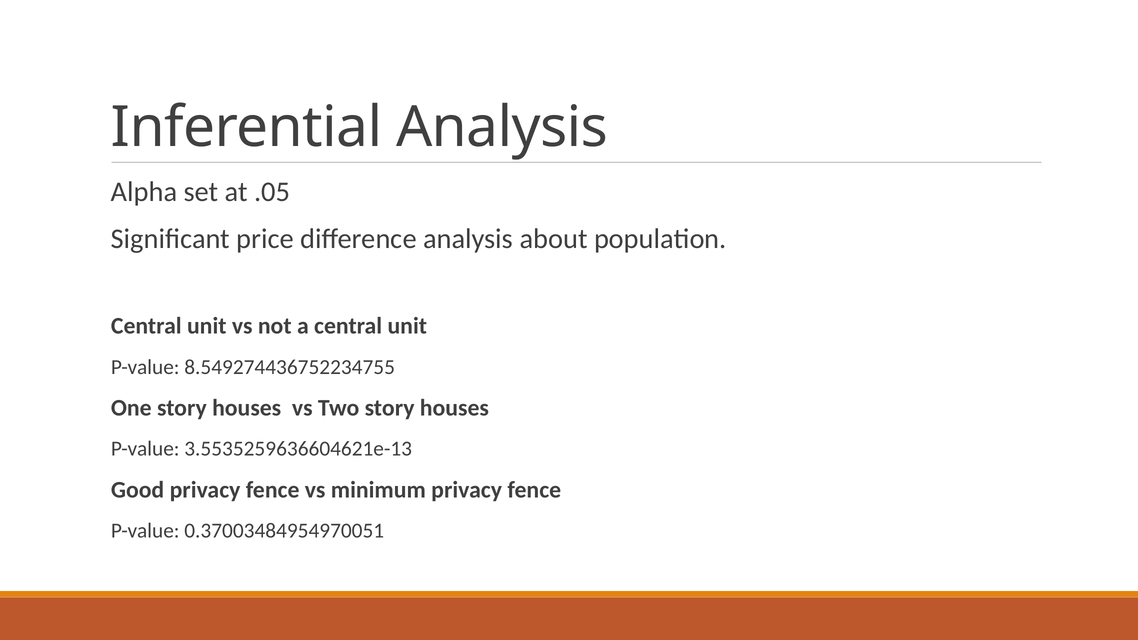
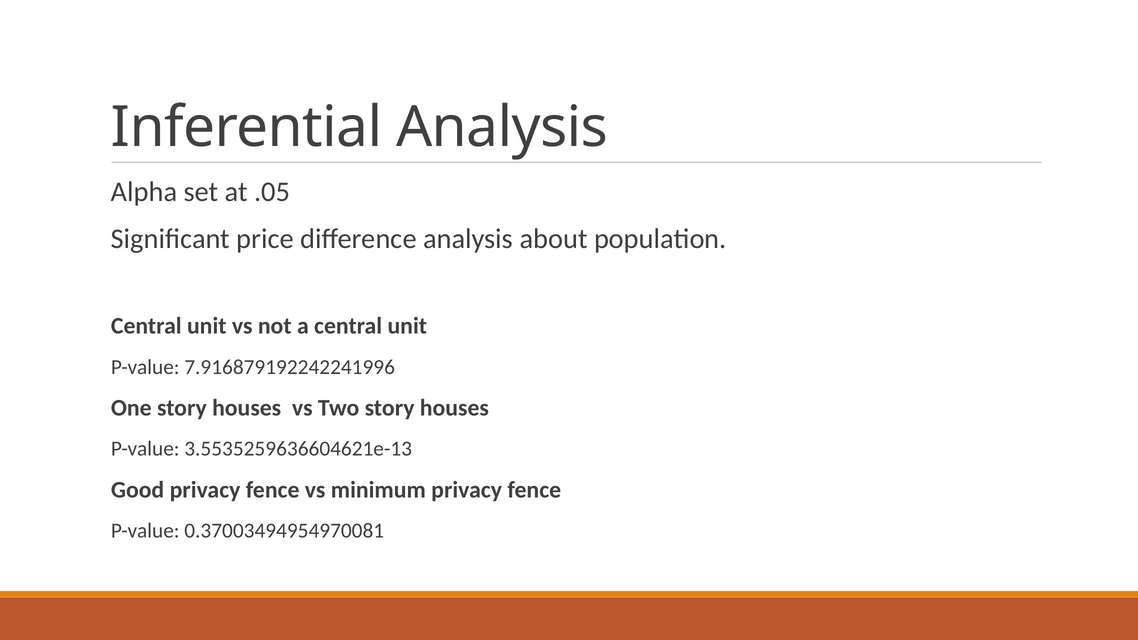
8.549274436752234755: 8.549274436752234755 -> 7.916879192242241996 (290, 367)
0.37003484954970051: 0.37003484954970051 -> 0.37003494954970081 (284, 531)
